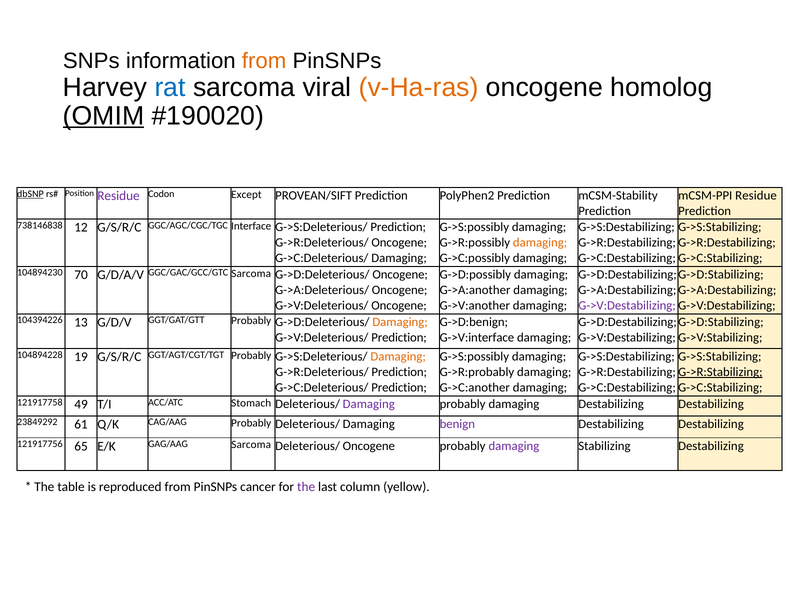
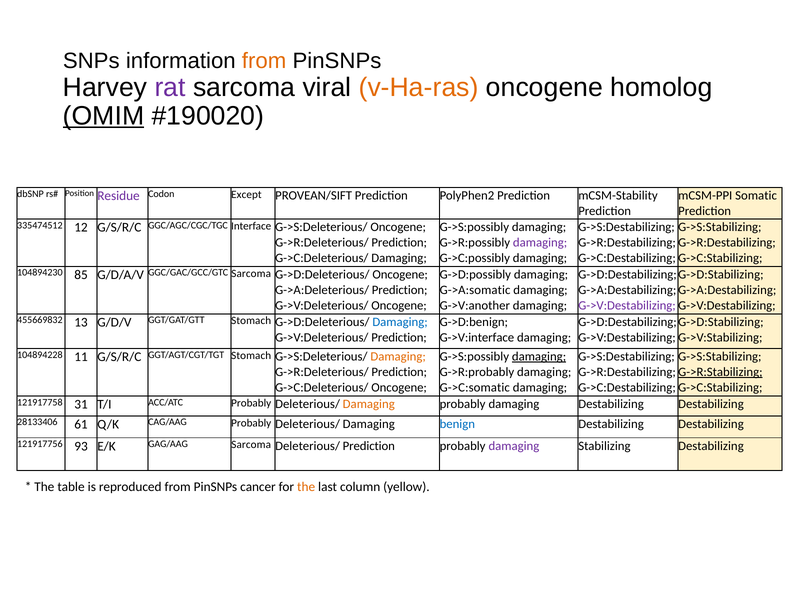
rat colour: blue -> purple (170, 87)
dbSNP underline: present -> none (30, 194)
mCSM-PPI Residue: Residue -> Somatic (756, 196)
738146838: 738146838 -> 335474512 (40, 225)
G->S:Deleterious/ Prediction: Prediction -> Oncogene (398, 227)
Oncogene: Oncogene -> Prediction (399, 243)
damaging colour: orange -> purple (540, 243)
70: 70 -> 85 (81, 275)
G->A:Deleterious/ Oncogene: Oncogene -> Prediction (400, 290)
G->A:another: G->A:another -> G->A:somatic (475, 290)
104394226: 104394226 -> 455669832 (40, 320)
GGT/GAT/GTT Probably: Probably -> Stomach (251, 321)
Damaging colour: orange -> blue (400, 322)
19: 19 -> 11 (81, 357)
GGT/AGT/CGT/TGT Probably: Probably -> Stomach (251, 356)
damaging underline: none -> present (539, 357)
G->C:Deleterious/ Prediction: Prediction -> Oncogene (399, 388)
G->C:another: G->C:another -> G->C:somatic (475, 388)
49: 49 -> 31 (81, 405)
ACC/ATC Stomach: Stomach -> Probably (251, 403)
Damaging colour: purple -> orange (369, 404)
23849292: 23849292 -> 28133406 (37, 422)
benign colour: purple -> blue (457, 424)
65: 65 -> 93 (81, 446)
Deleterious/ Oncogene: Oncogene -> Prediction (369, 446)
the colour: purple -> orange (306, 487)
